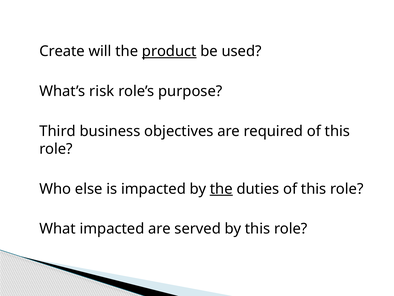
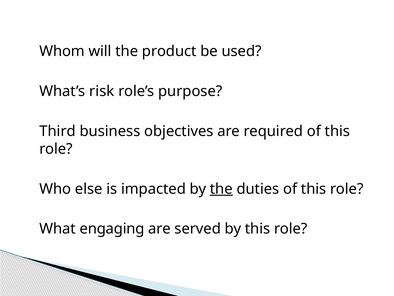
Create: Create -> Whom (62, 51)
product underline: present -> none (169, 51)
What impacted: impacted -> engaging (112, 228)
